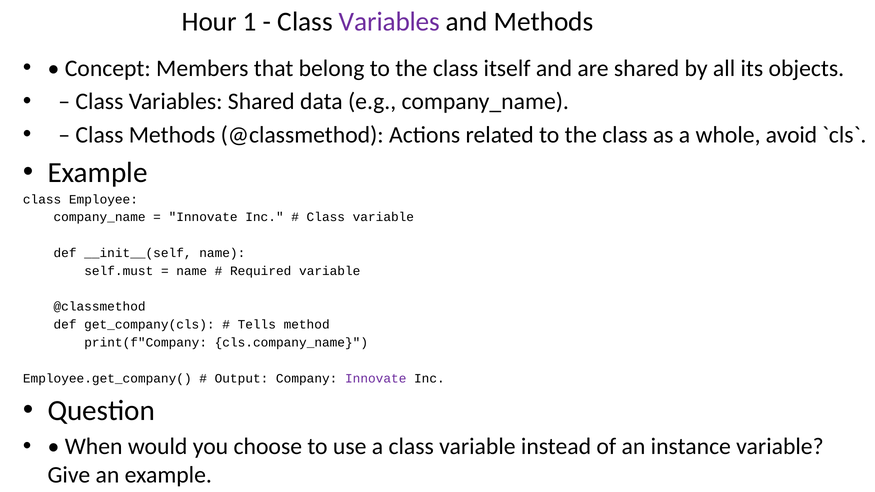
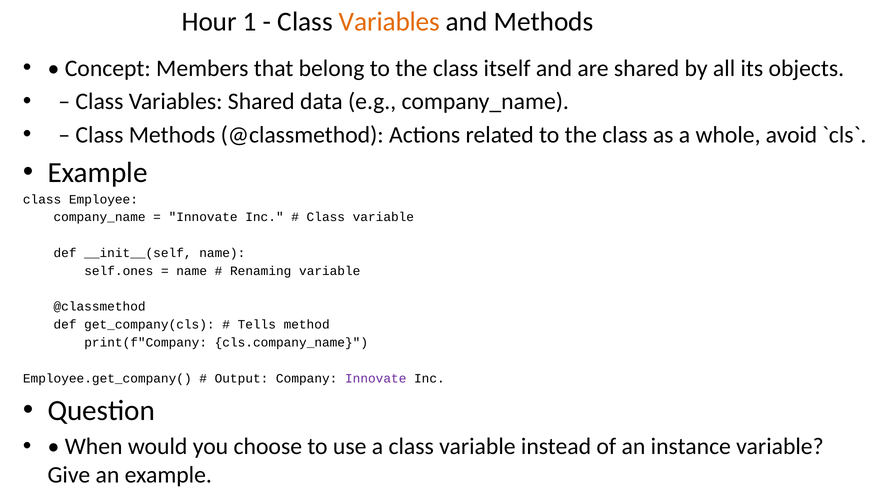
Variables colour: purple -> orange (389, 22)
self.must: self.must -> self.ones (119, 271)
Required: Required -> Renaming (261, 271)
